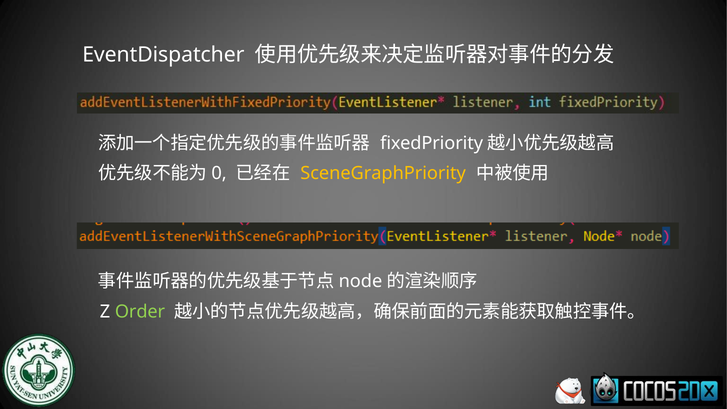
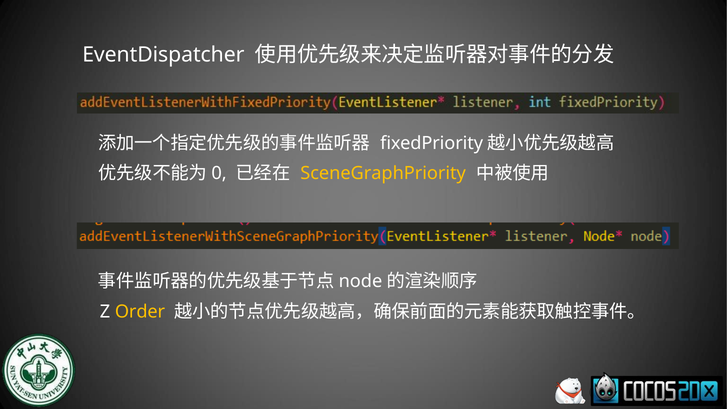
Order colour: light green -> yellow (140, 312)
